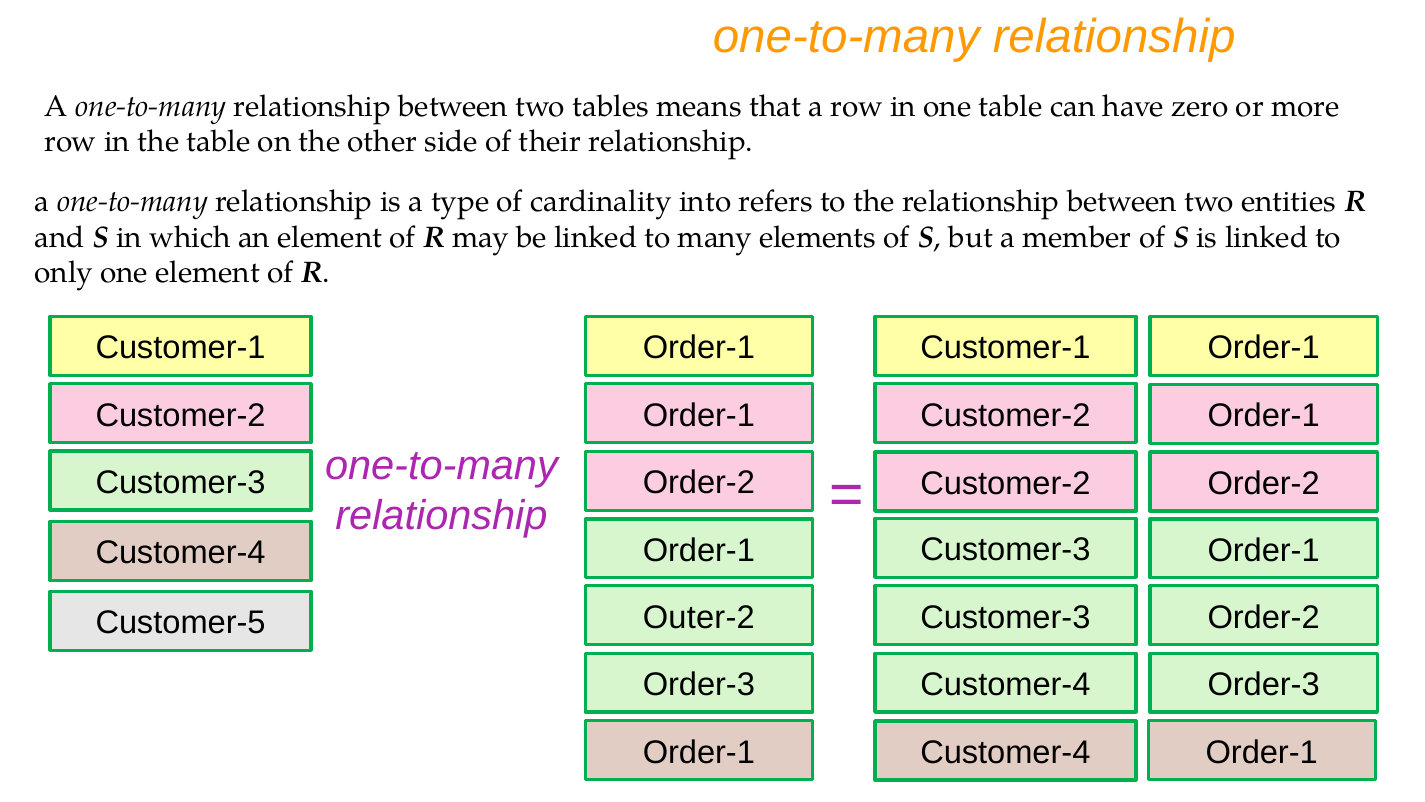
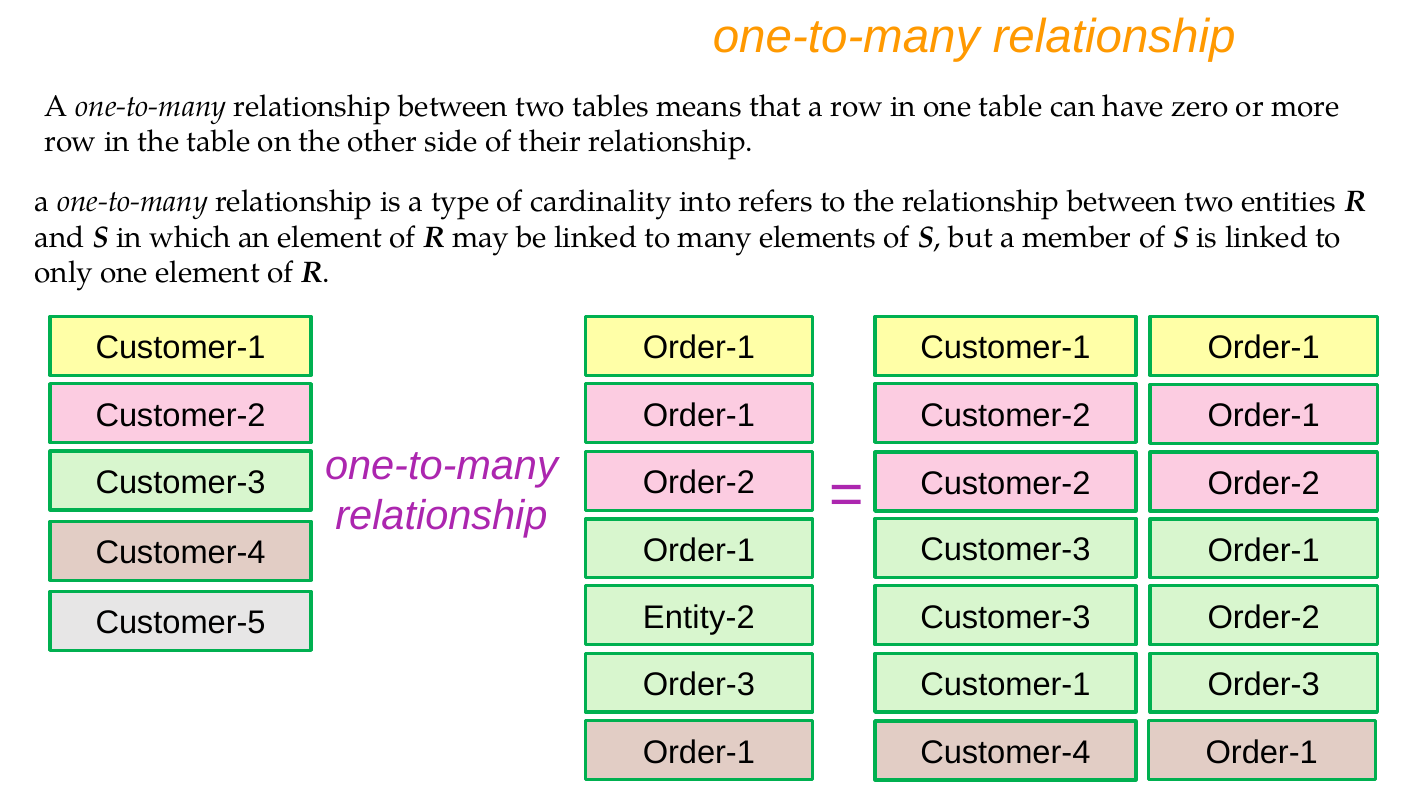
Outer-2: Outer-2 -> Entity-2 (699, 617)
Customer-4: Customer-4 -> Customer-1 (1005, 685)
